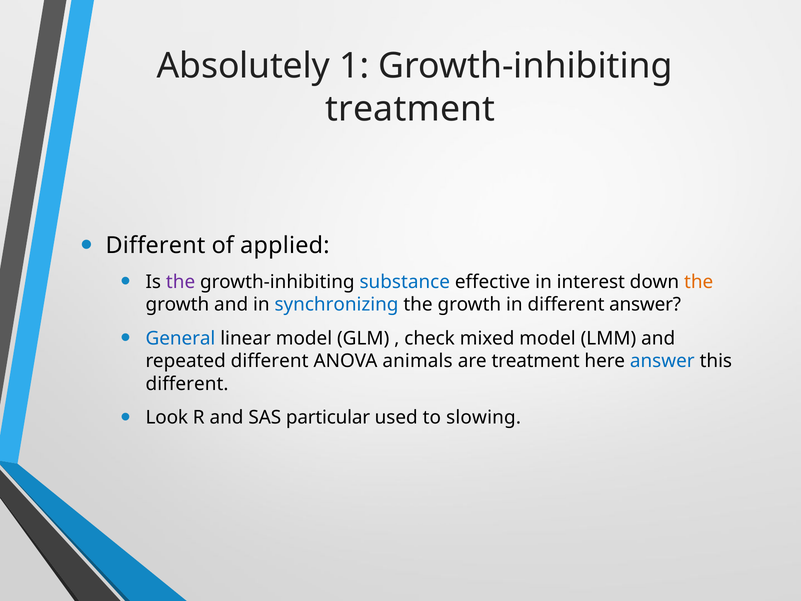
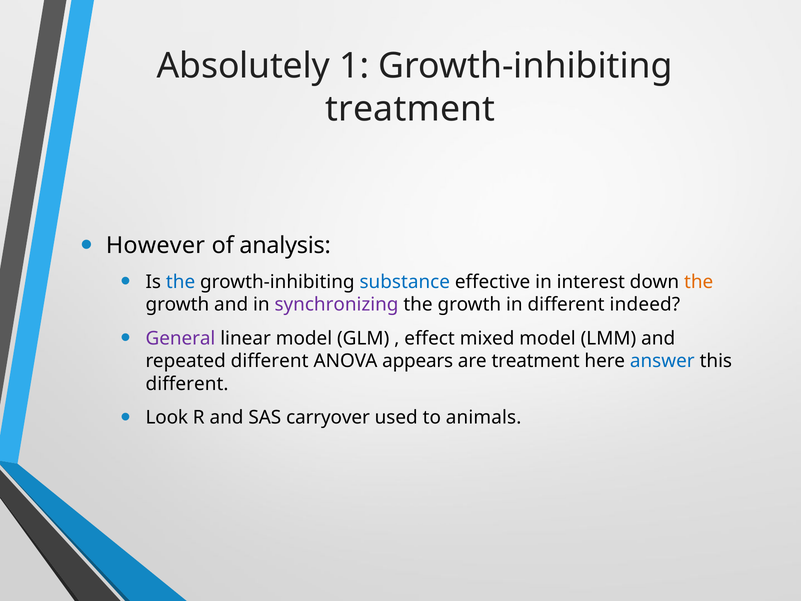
Different: Different -> However (155, 246)
applied: applied -> analysis (285, 246)
the colour: purple -> blue (181, 282)
synchronizing colour: blue -> purple (337, 304)
different answer: answer -> indeed (645, 304)
General colour: blue -> purple (180, 338)
check: check -> effect (430, 338)
animals: animals -> appears (418, 361)
particular: particular -> carryover (328, 418)
slowing: slowing -> animals (484, 418)
